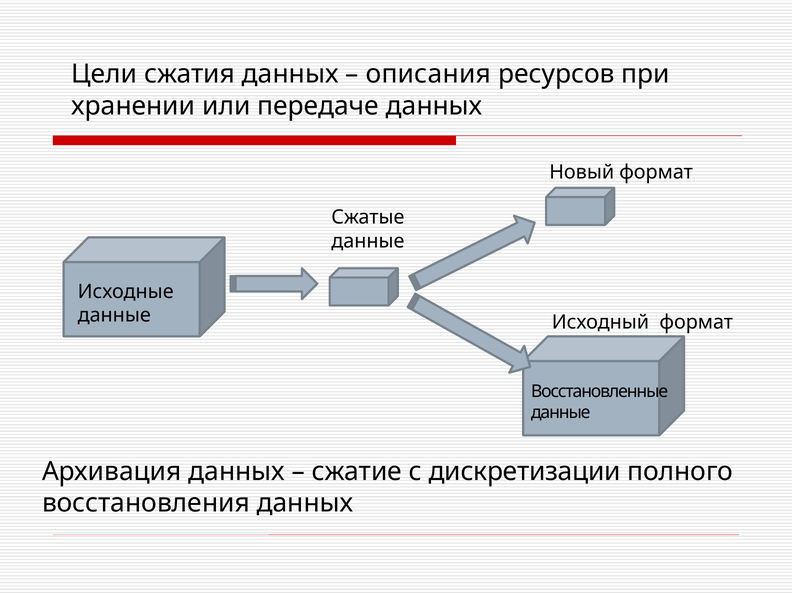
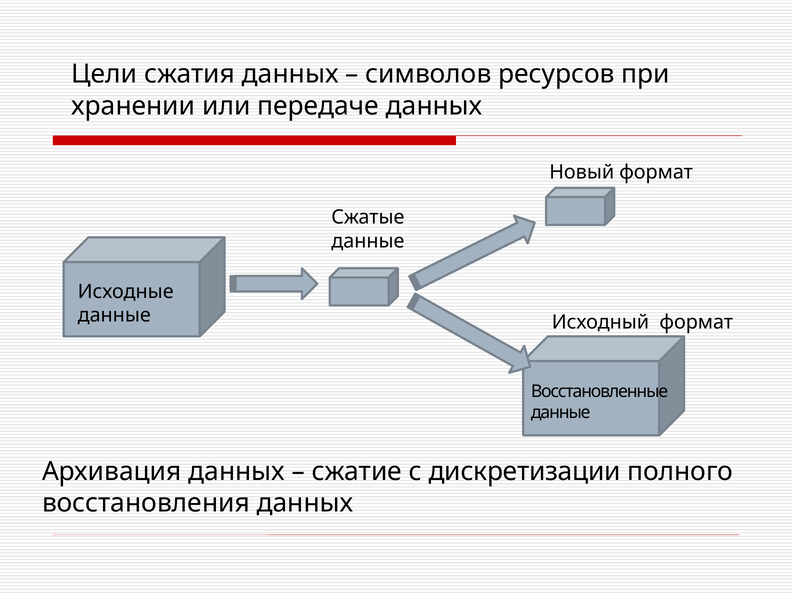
описания: описания -> символов (428, 74)
